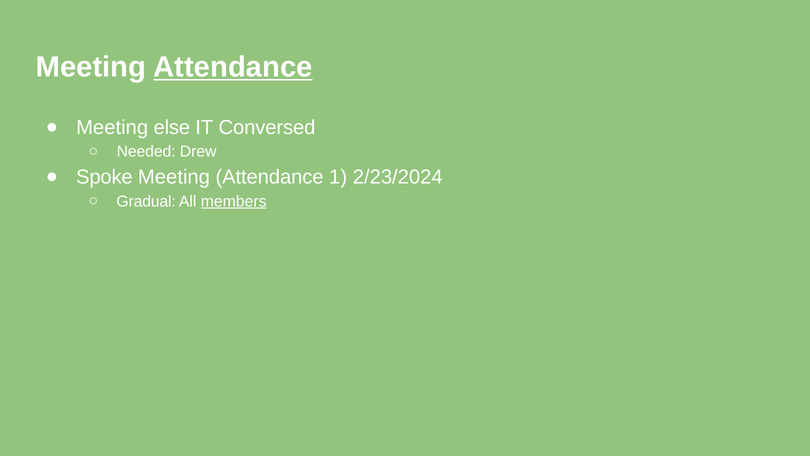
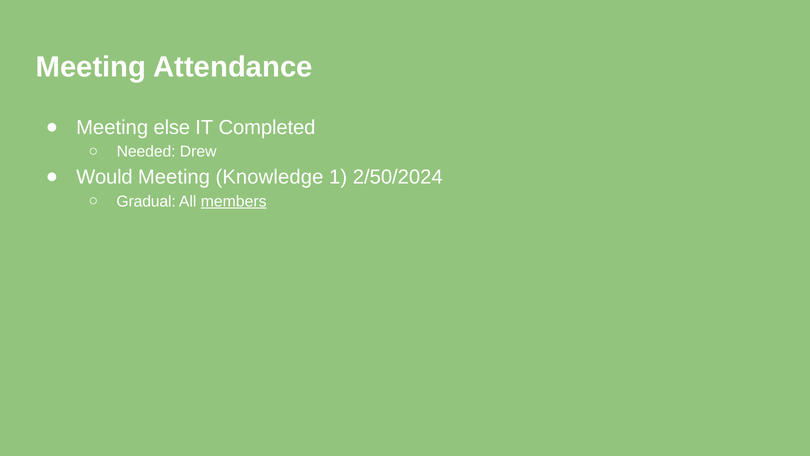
Attendance underline: present -> none (233, 67)
Conversed: Conversed -> Completed (267, 127)
Spoke: Spoke -> Would (104, 177)
Attendance: Attendance -> Knowledge (269, 177)
2/23/2024: 2/23/2024 -> 2/50/2024 (398, 177)
